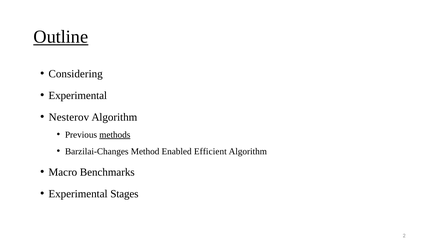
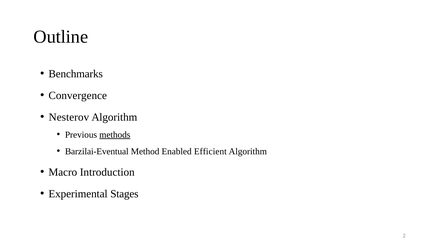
Outline underline: present -> none (61, 37)
Considering: Considering -> Benchmarks (76, 74)
Experimental: Experimental -> Convergence (78, 96)
Barzilai-Changes: Barzilai-Changes -> Barzilai-Eventual (97, 151)
Benchmarks: Benchmarks -> Introduction (107, 172)
